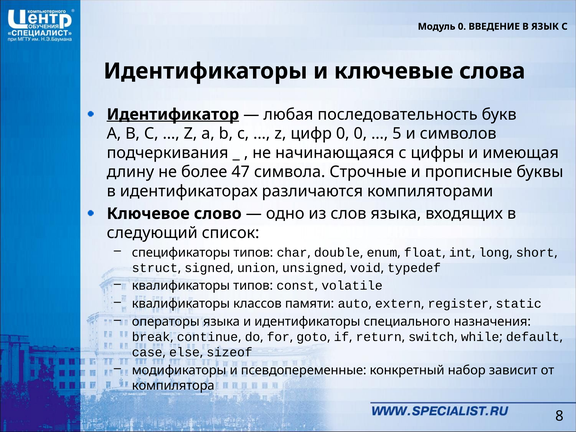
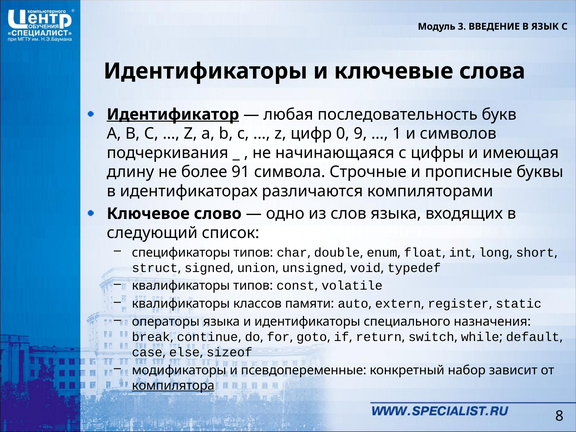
Модуль 0: 0 -> 3 (462, 27)
0 0: 0 -> 9 (360, 134)
5: 5 -> 1 (397, 134)
47: 47 -> 91 (241, 172)
компилятора underline: none -> present (173, 386)
